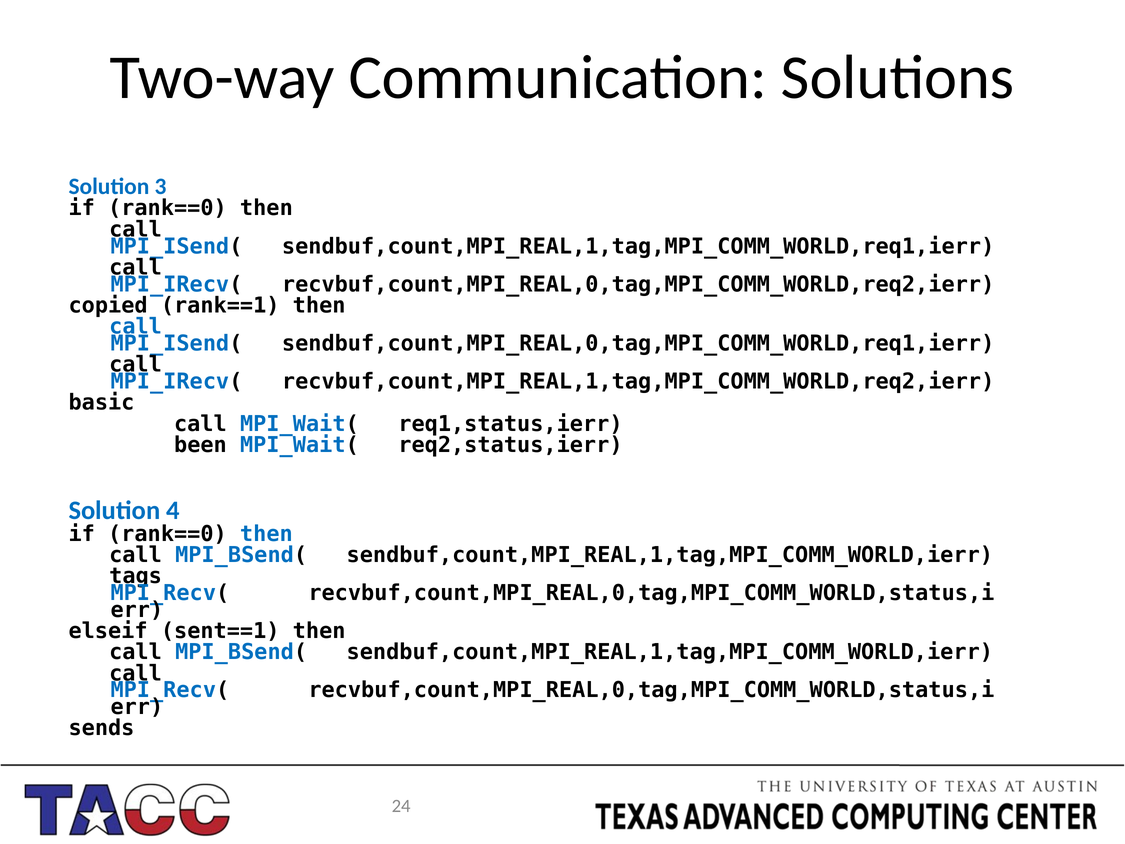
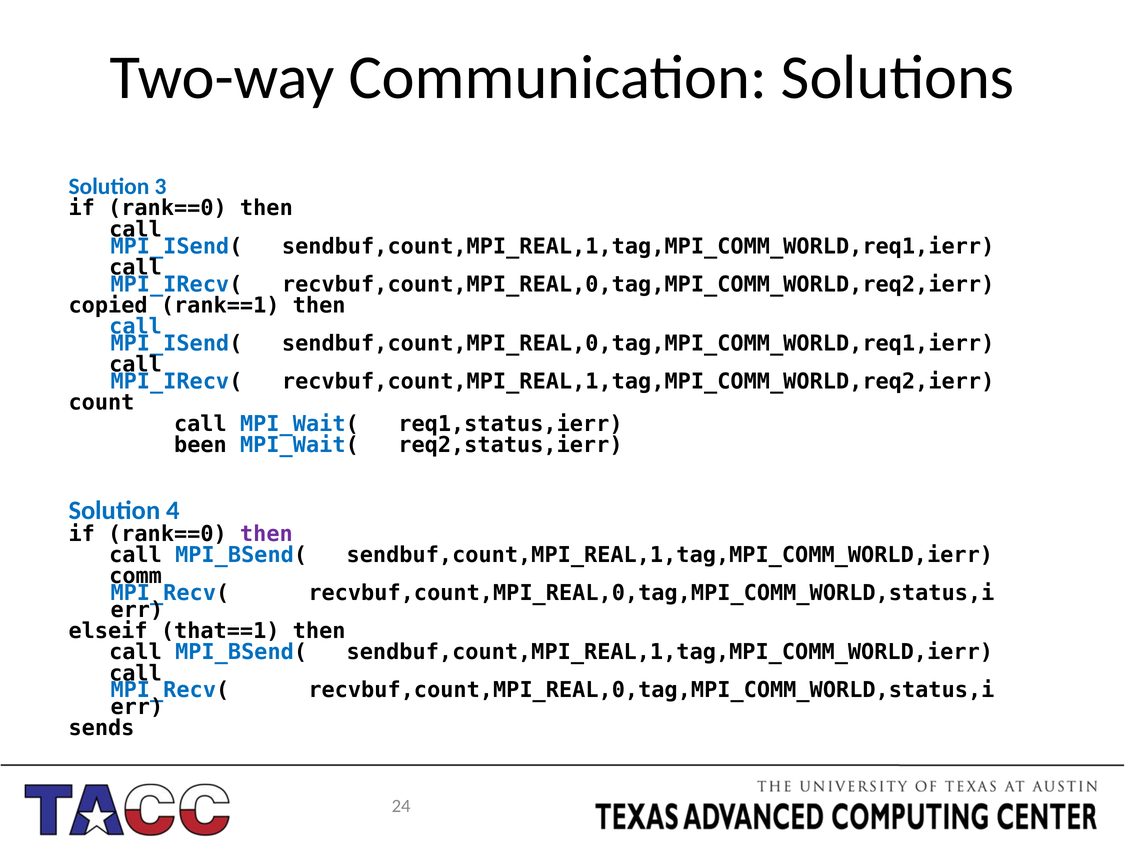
basic: basic -> count (101, 403)
then colour: blue -> purple (266, 534)
tags: tags -> comm (136, 576)
sent==1: sent==1 -> that==1 (220, 631)
